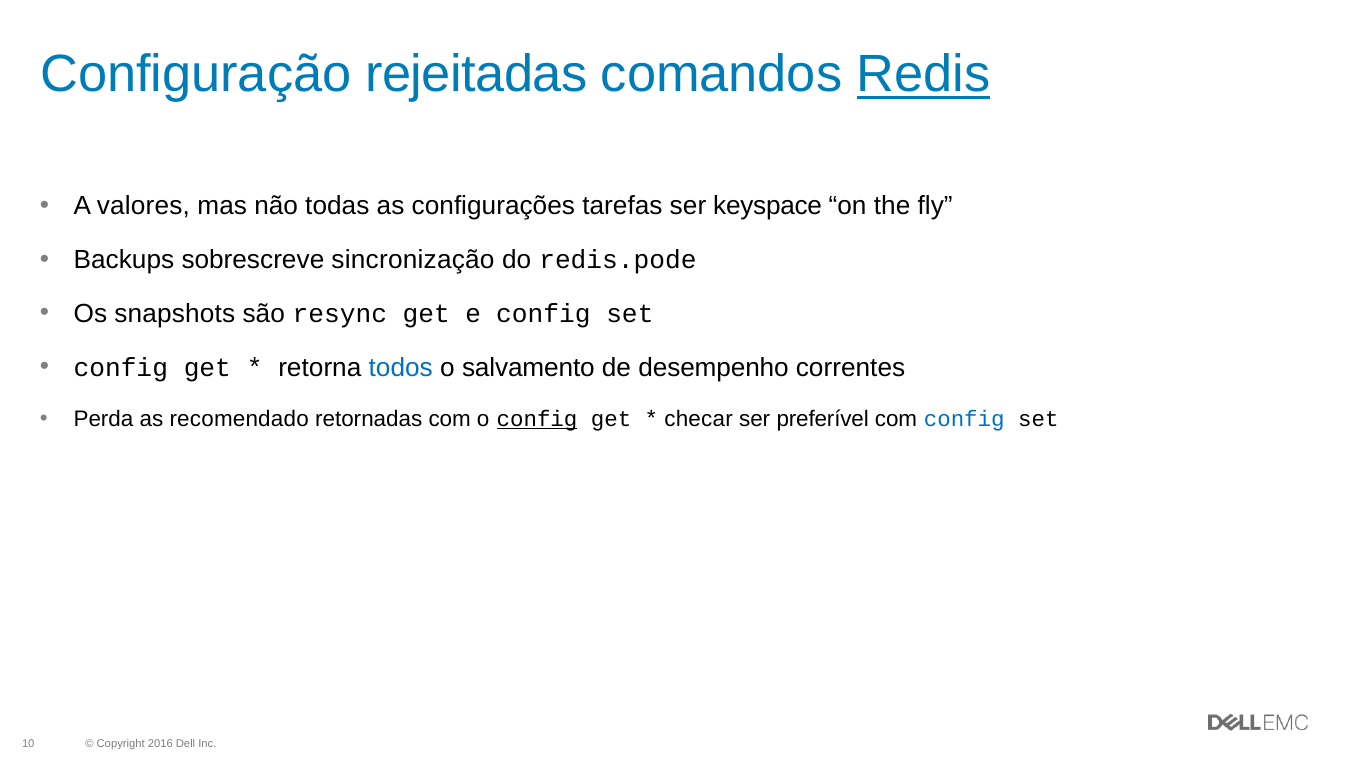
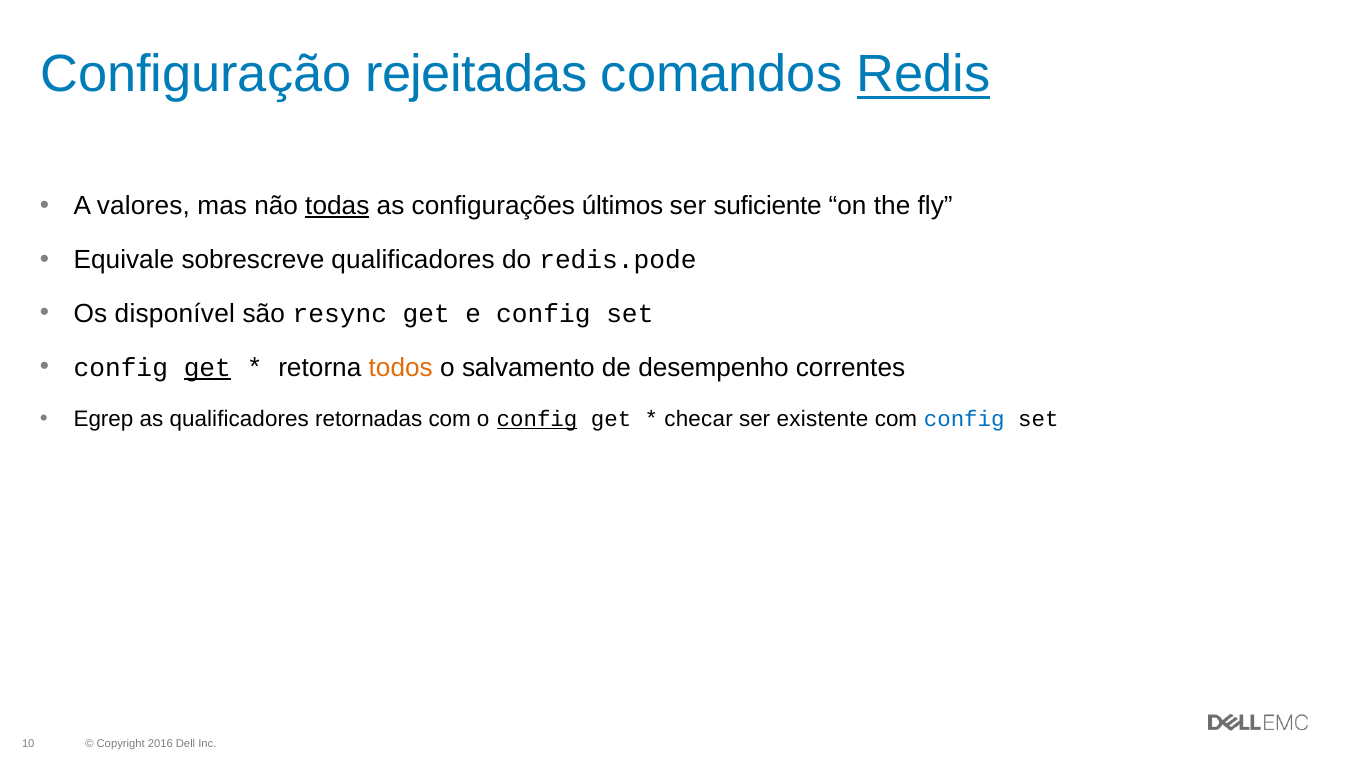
todas underline: none -> present (337, 206)
tarefas: tarefas -> últimos (623, 206)
keyspace: keyspace -> suficiente (768, 206)
Backups: Backups -> Equivale (124, 260)
sobrescreve sincronização: sincronização -> qualificadores (413, 260)
snapshots: snapshots -> disponível (175, 314)
get underline: none -> present (207, 367)
todos colour: blue -> orange (401, 367)
Perda: Perda -> Egrep (103, 419)
as recomendado: recomendado -> qualificadores (239, 419)
preferível: preferível -> existente (822, 419)
